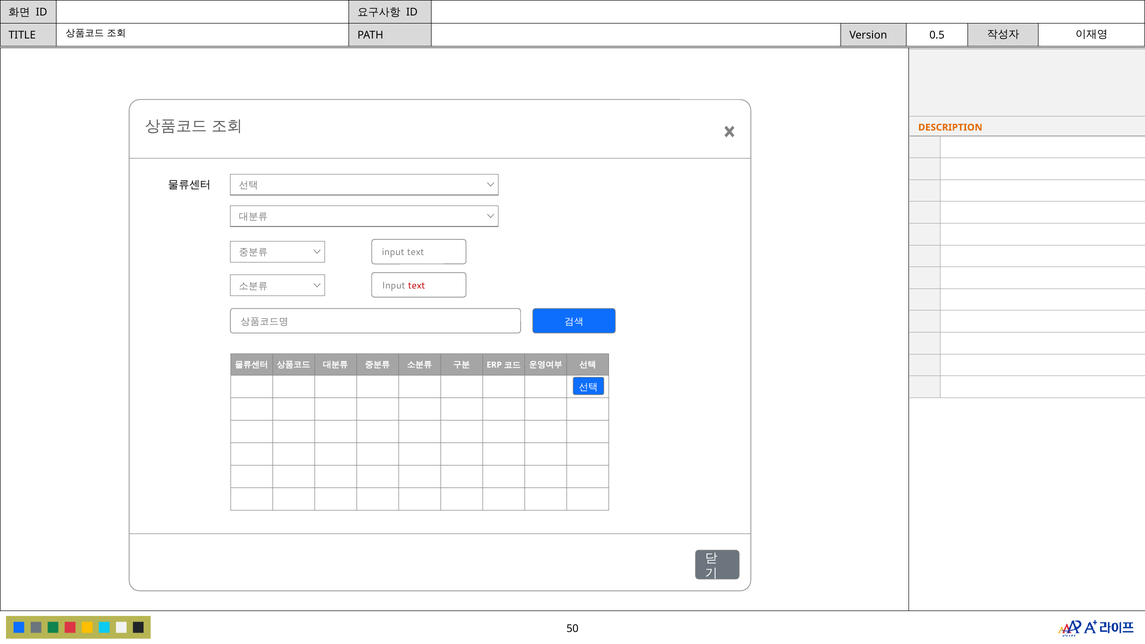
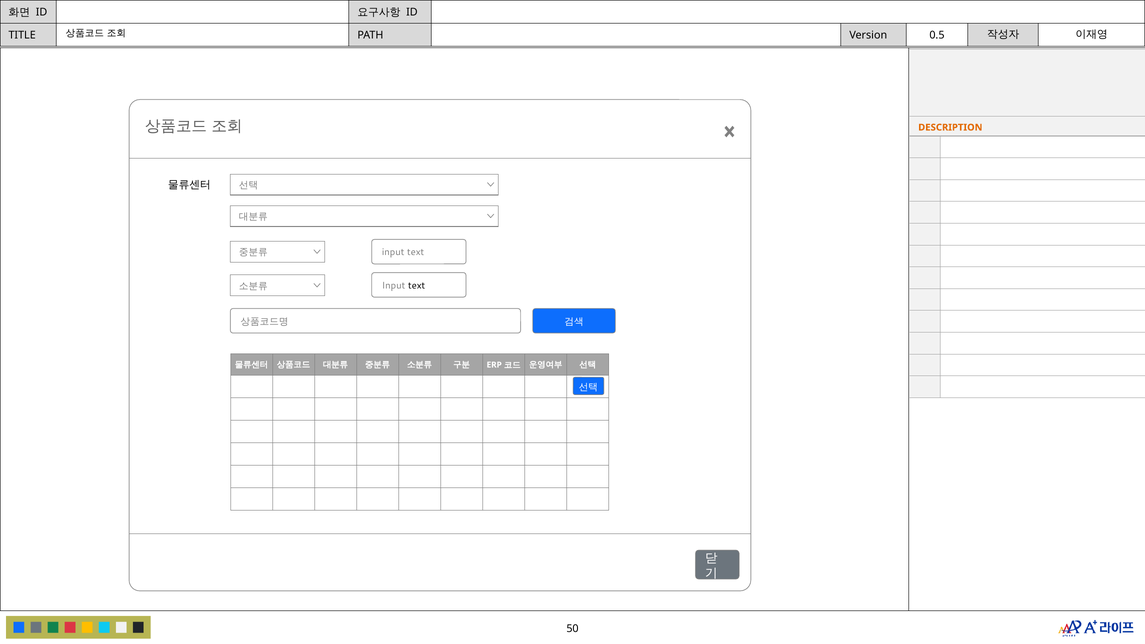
text colour: red -> black (417, 286)
